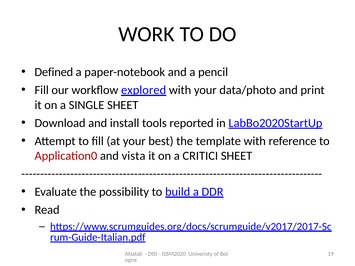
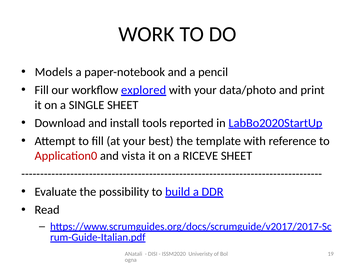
Defined: Defined -> Models (54, 72)
CRITICI: CRITICI -> RICEVE (200, 156)
